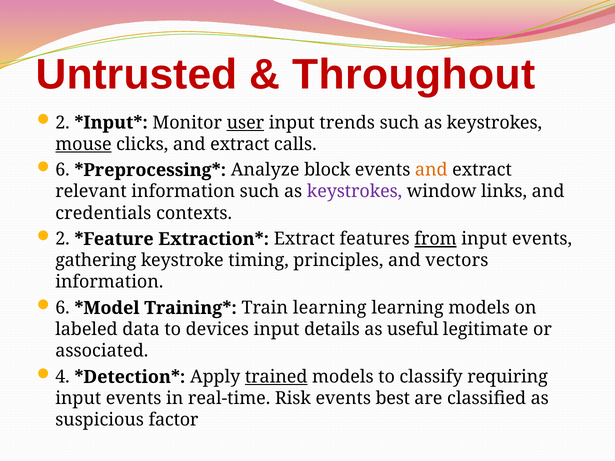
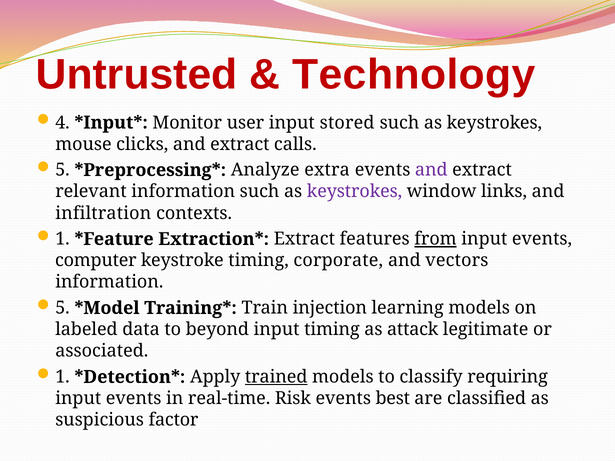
Throughout: Throughout -> Technology (414, 75)
2: 2 -> 4 (62, 123)
user underline: present -> none (245, 123)
trends: trends -> stored (347, 123)
mouse underline: present -> none (83, 144)
6: 6 -> 5 (62, 170)
block: block -> extra (327, 170)
and colour: orange -> purple (431, 170)
credentials: credentials -> infiltration (103, 213)
2: 2 -> 1 (62, 239)
gathering: gathering -> computer (96, 261)
principles: principles -> corporate (338, 261)
6: 6 -> 5 (62, 308)
Train learning: learning -> injection (330, 308)
devices: devices -> beyond (217, 330)
input details: details -> timing (332, 330)
useful: useful -> attack (413, 330)
4: 4 -> 1 (62, 377)
